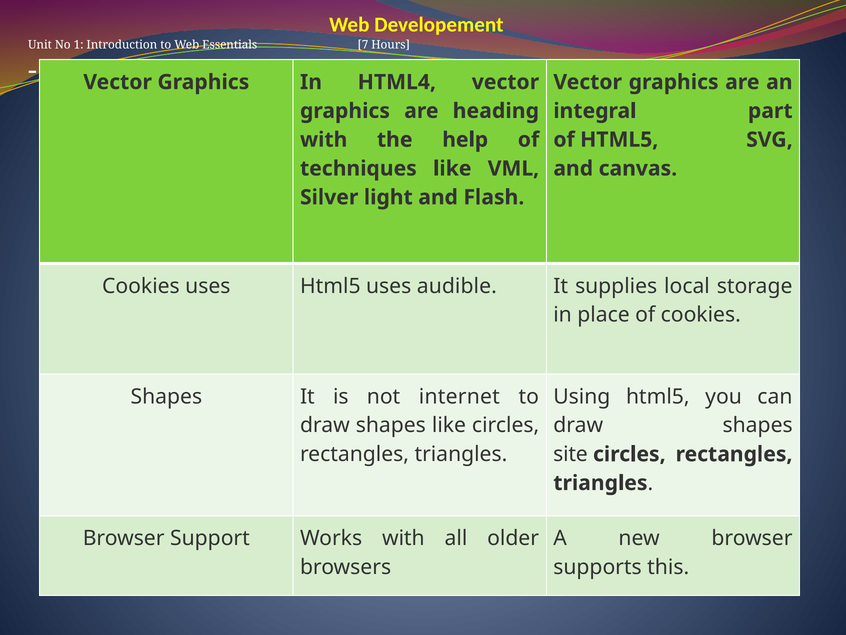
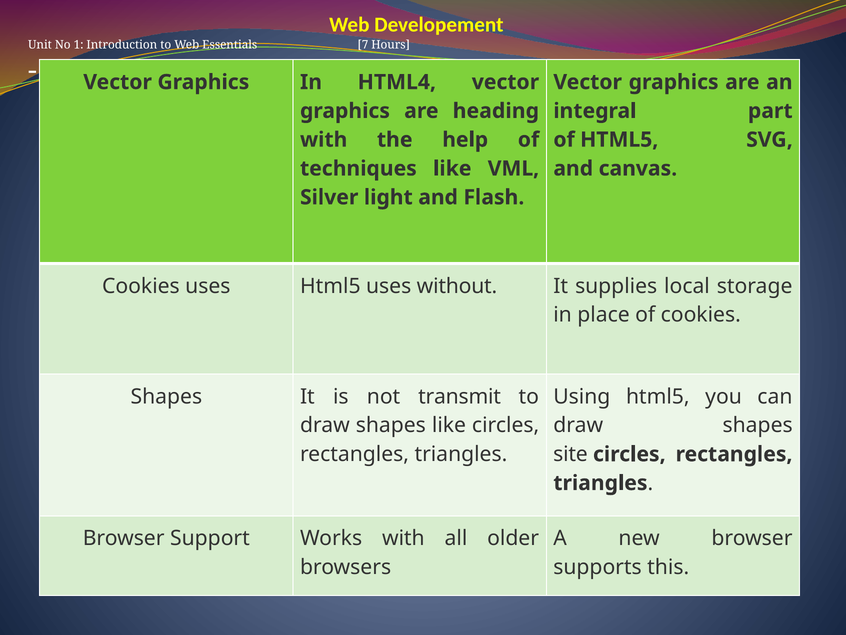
audible: audible -> without (457, 286)
internet: internet -> transmit (460, 396)
